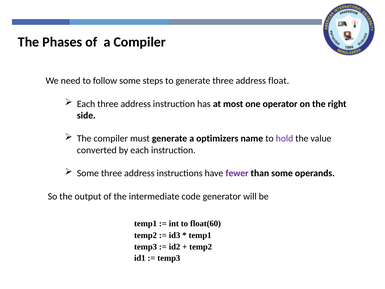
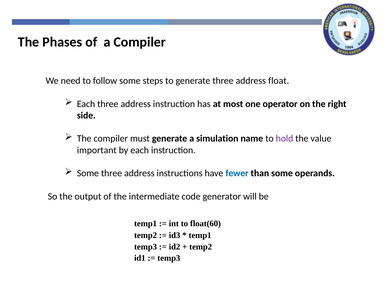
optimizers: optimizers -> simulation (217, 138)
converted: converted -> important (97, 150)
fewer colour: purple -> blue (237, 173)
